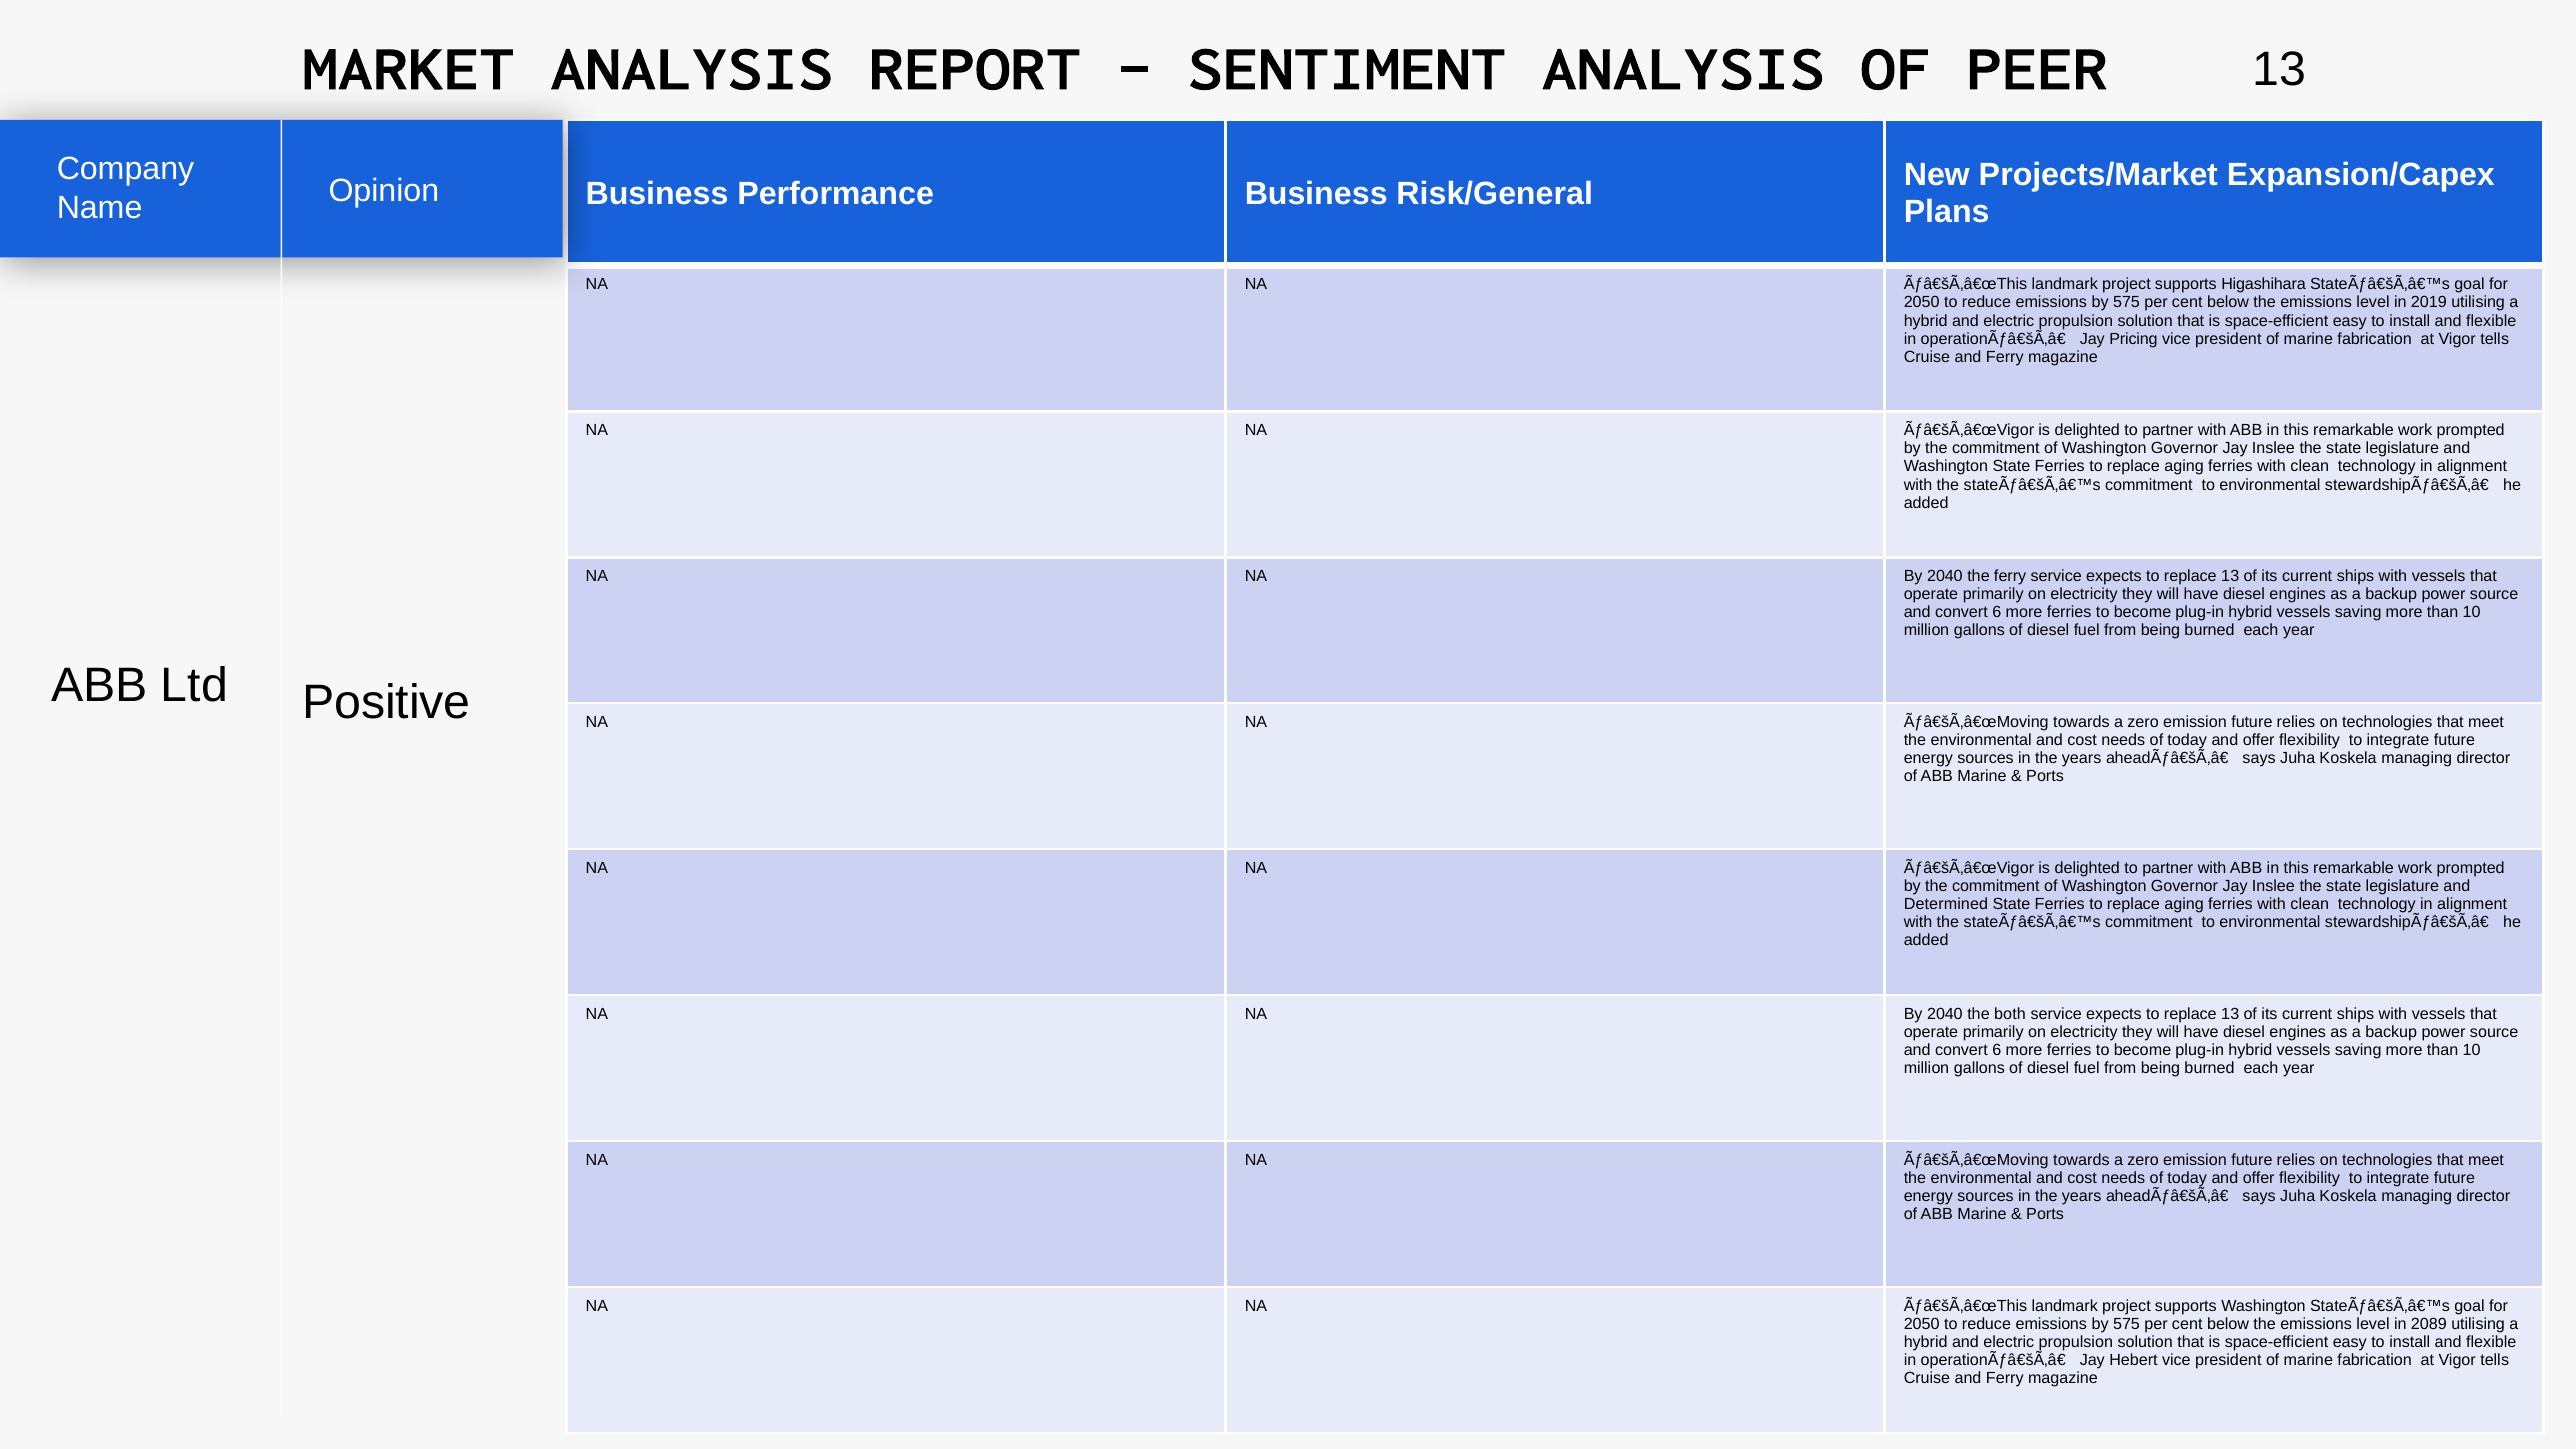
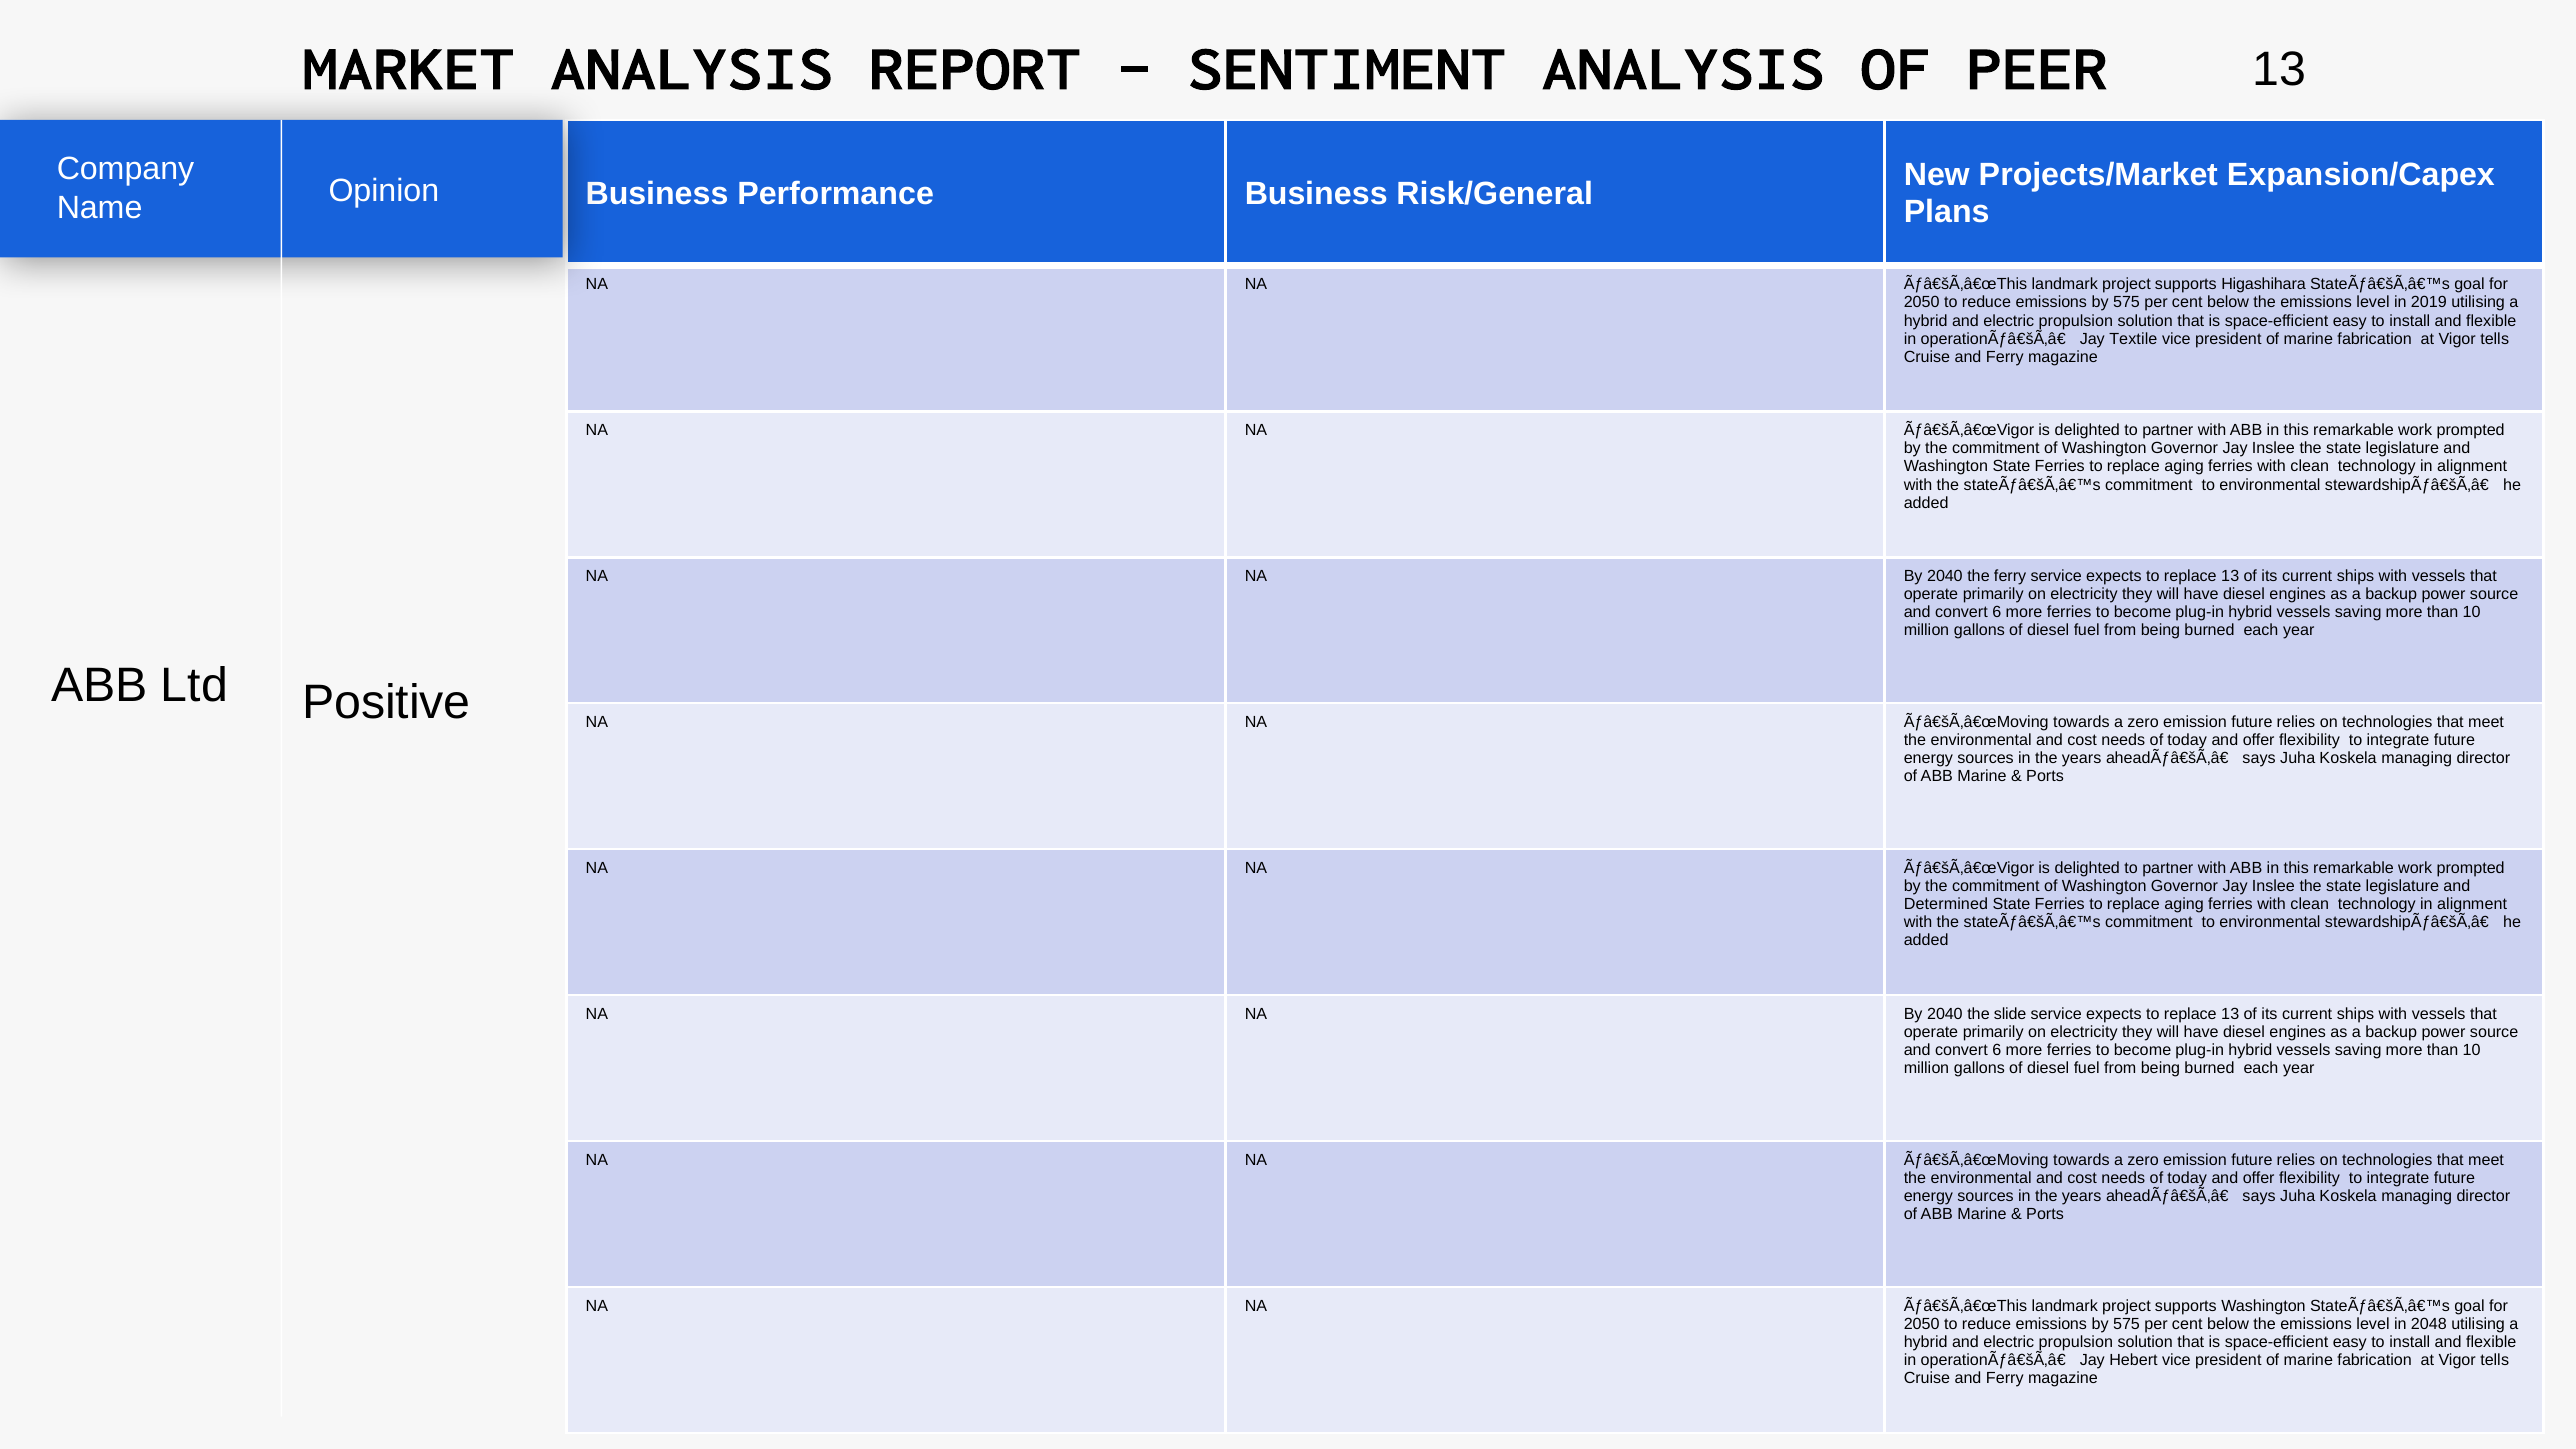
Pricing: Pricing -> Textile (2133, 339)
both: both -> slide (2010, 1014)
2089: 2089 -> 2048 (2429, 1324)
